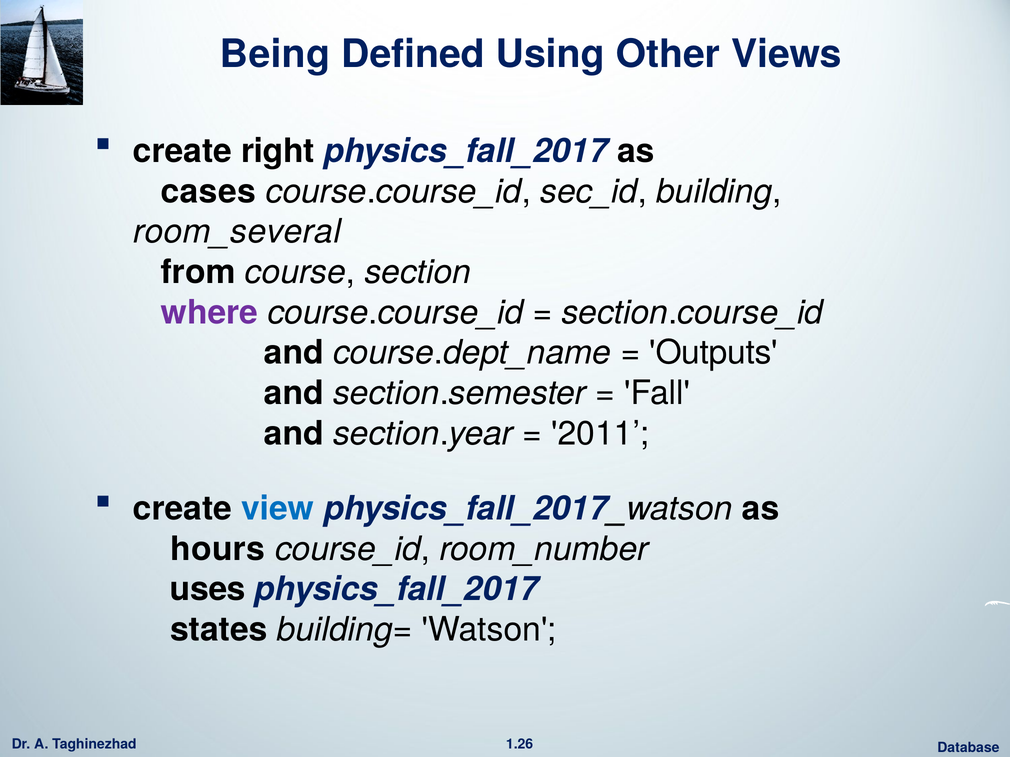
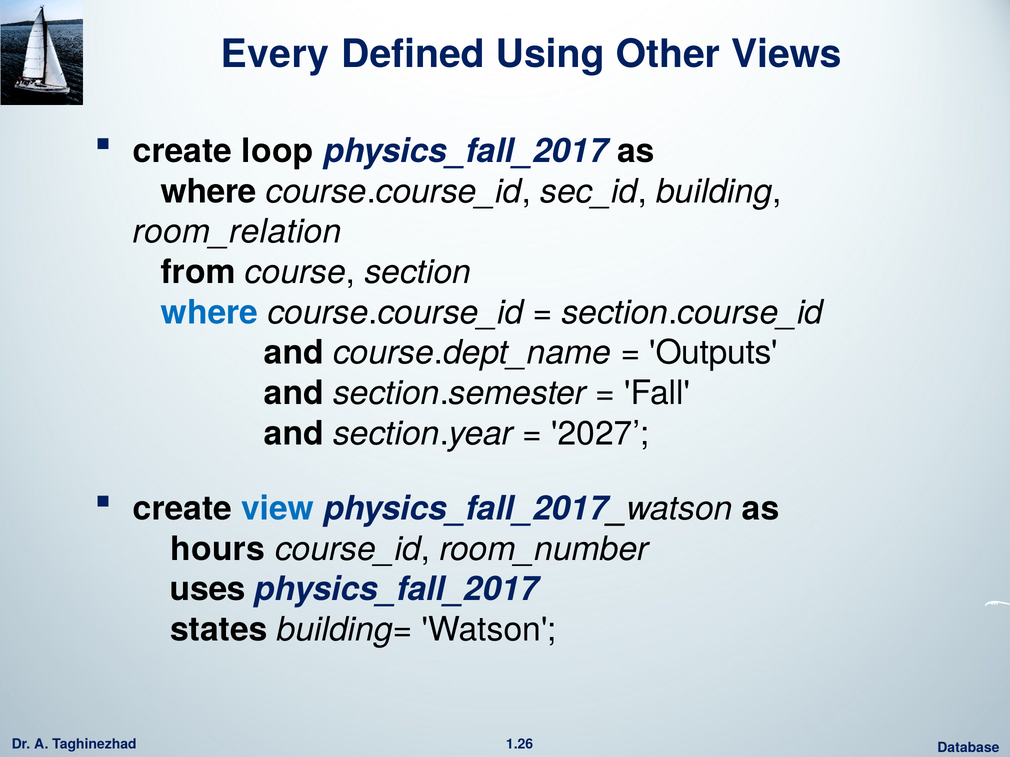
Being: Being -> Every (275, 54)
right: right -> loop (277, 151)
cases: cases -> where (209, 192)
room_several: room_several -> room_relation (237, 232)
where colour: purple -> blue (209, 313)
2011: 2011 -> 2027 (600, 434)
